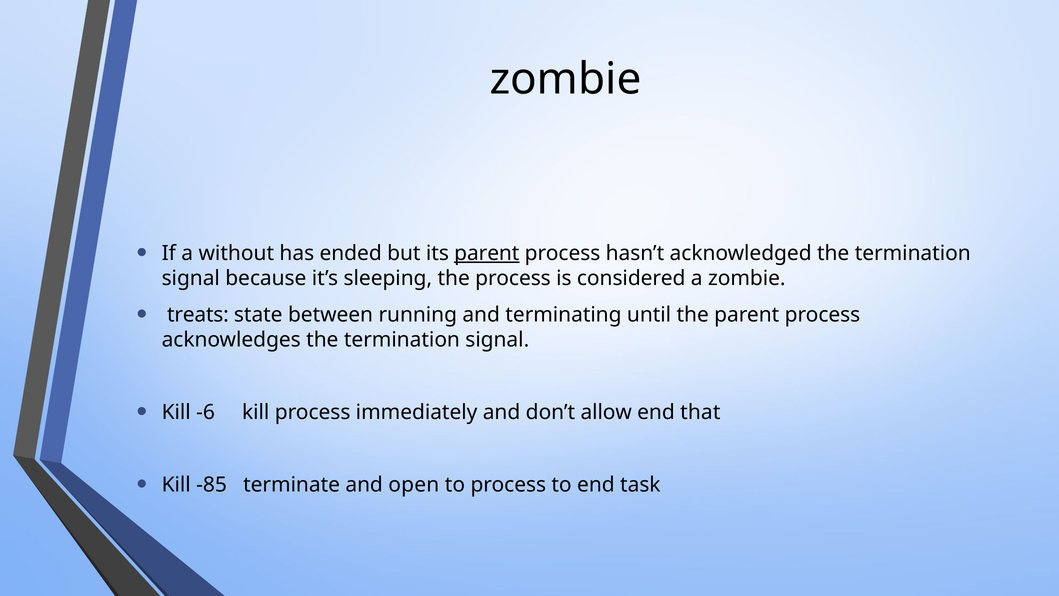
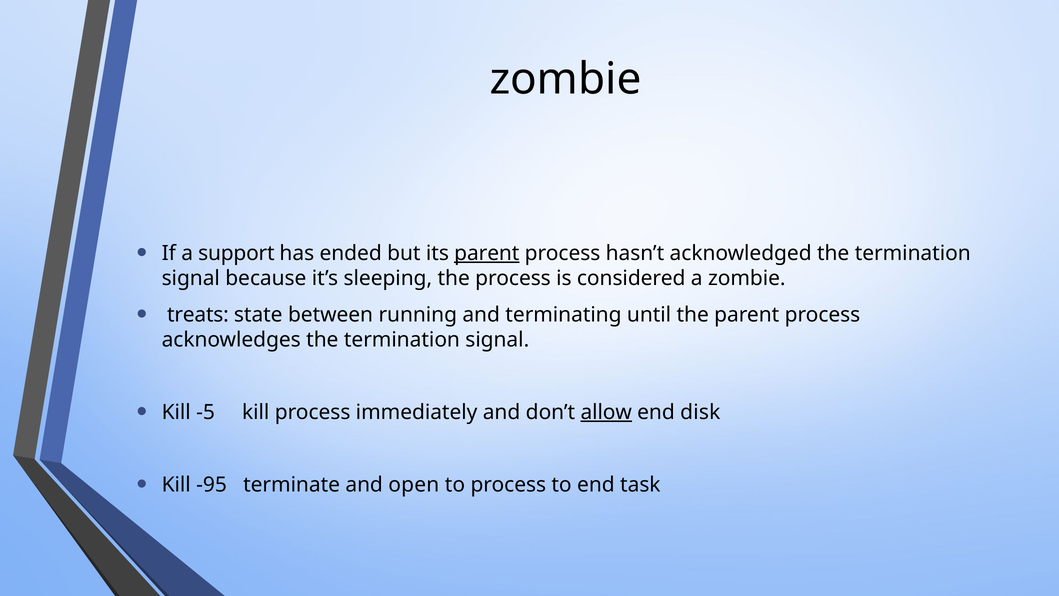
without: without -> support (236, 253)
-6: -6 -> -5 (206, 412)
allow underline: none -> present (606, 412)
that: that -> disk (700, 412)
-85: -85 -> -95 (212, 484)
